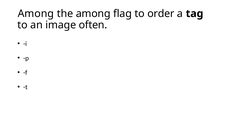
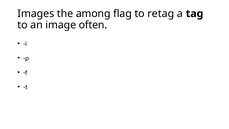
Among: Among -> Images (36, 14)
order: order -> retag (161, 14)
